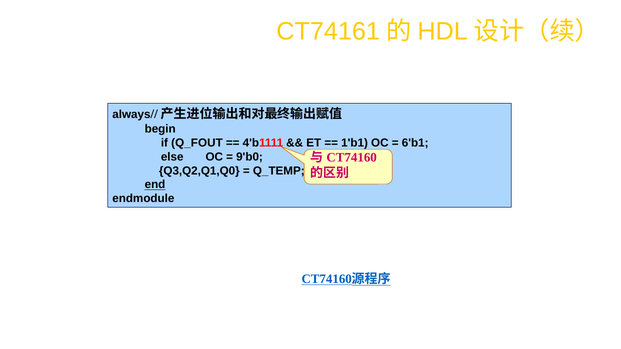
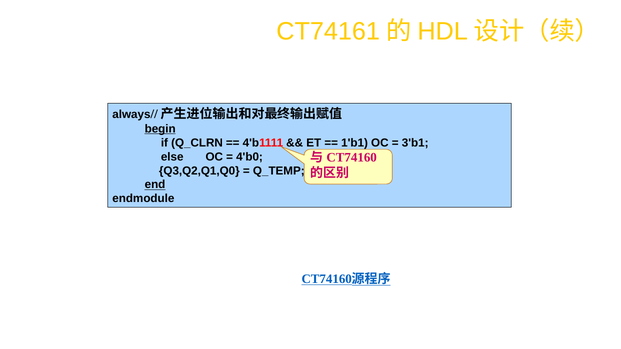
begin underline: none -> present (160, 129)
Q_FOUT: Q_FOUT -> Q_CLRN (197, 143)
6'b1: 6'b1 -> 3'b1 (415, 143)
9'b0: 9'b0 -> 4'b0 (250, 157)
